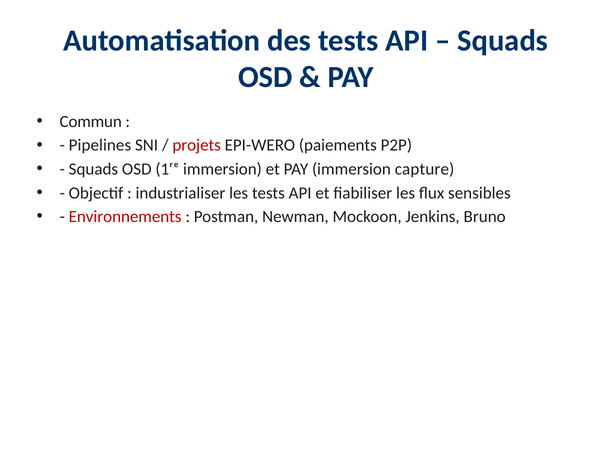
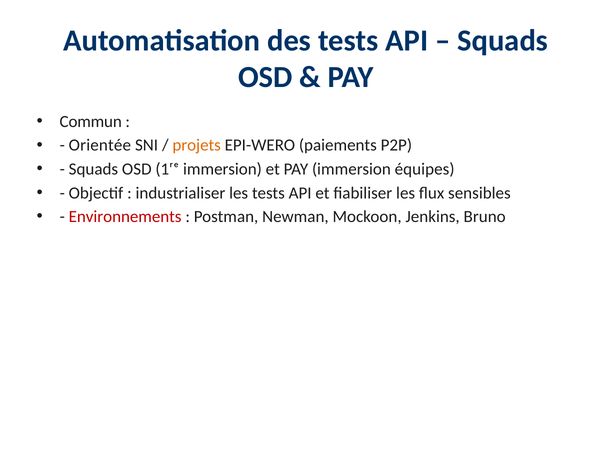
Pipelines: Pipelines -> Orientée (100, 145)
projets colour: red -> orange (197, 145)
capture: capture -> équipes (425, 169)
